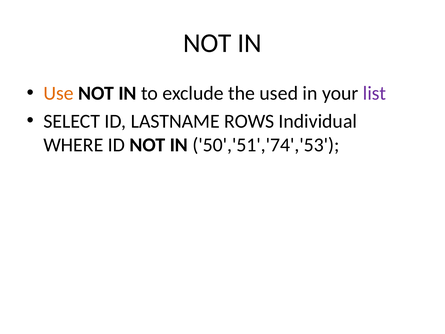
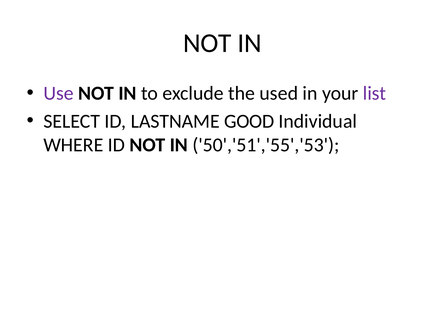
Use colour: orange -> purple (59, 93)
ROWS: ROWS -> GOOD (249, 121)
50','51','74','53: 50','51','74','53 -> 50','51','55','53 (266, 145)
